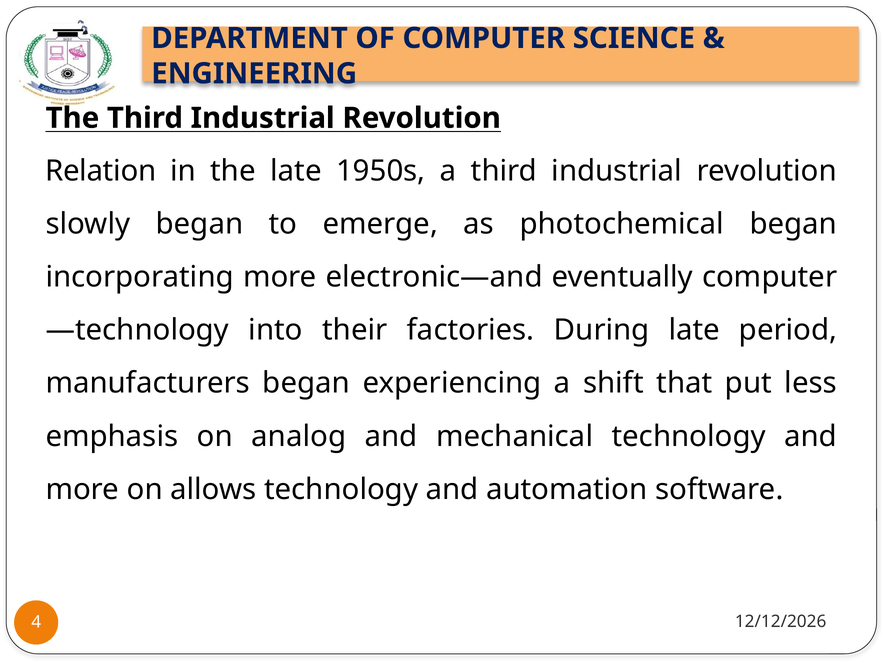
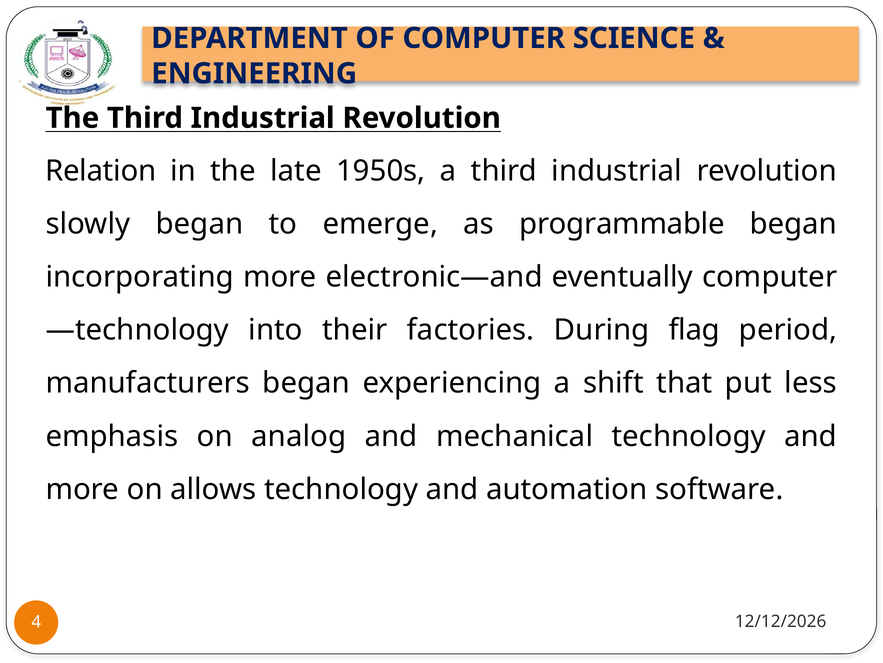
photochemical: photochemical -> programmable (622, 224)
During late: late -> flag (694, 330)
